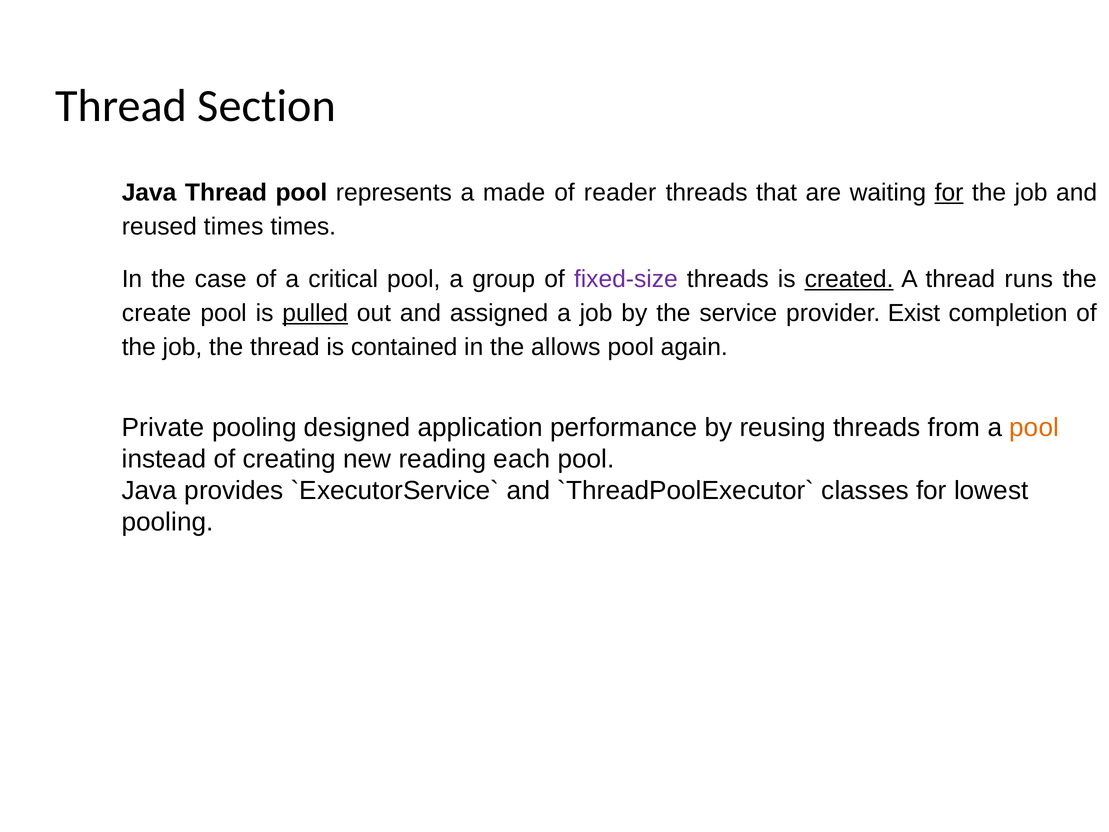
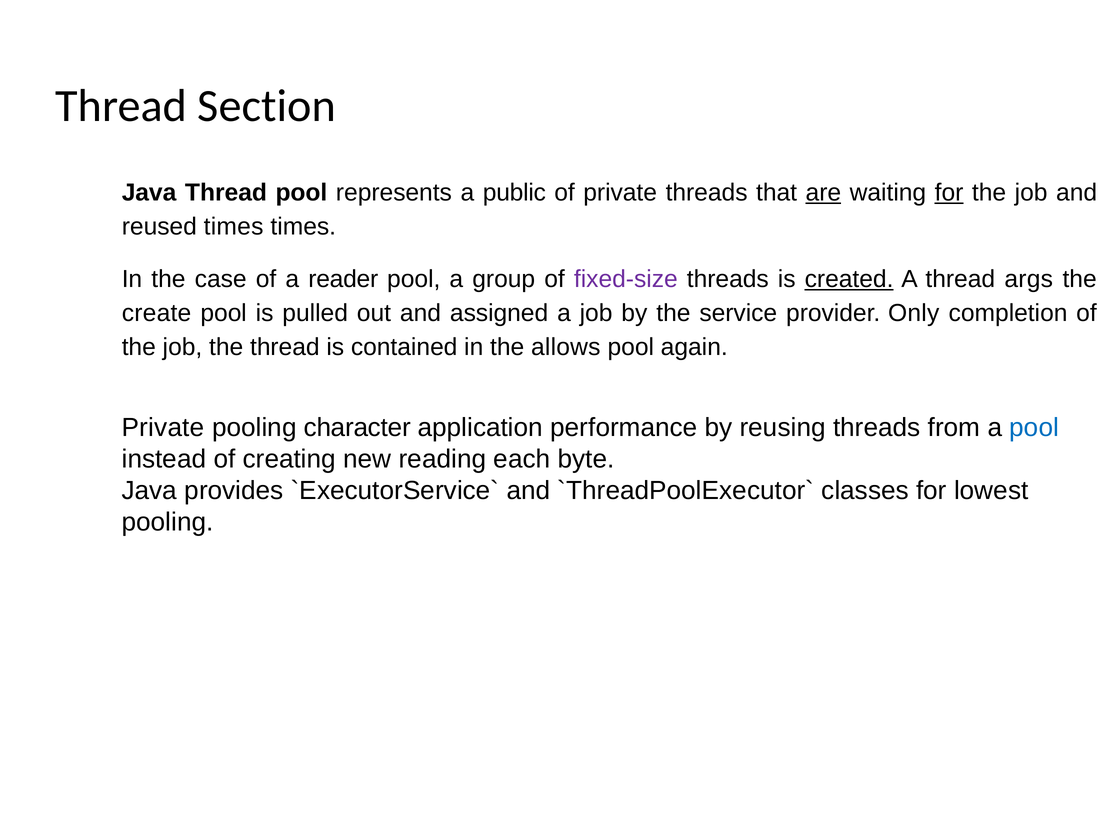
made: made -> public (514, 193)
of reader: reader -> private (620, 193)
are underline: none -> present (823, 193)
critical: critical -> reader (343, 279)
runs: runs -> args (1029, 279)
pulled underline: present -> none (315, 313)
Exist: Exist -> Only (914, 313)
designed: designed -> character (357, 428)
pool colour: orange -> blue (1034, 428)
each pool: pool -> byte (586, 459)
